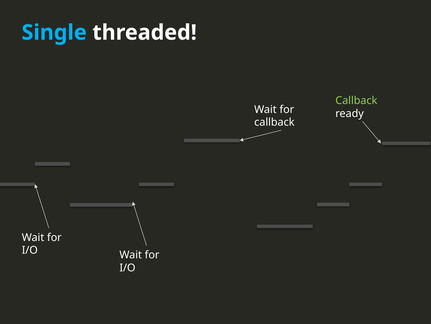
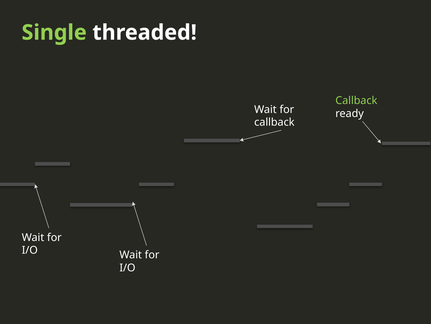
Single colour: light blue -> light green (54, 32)
